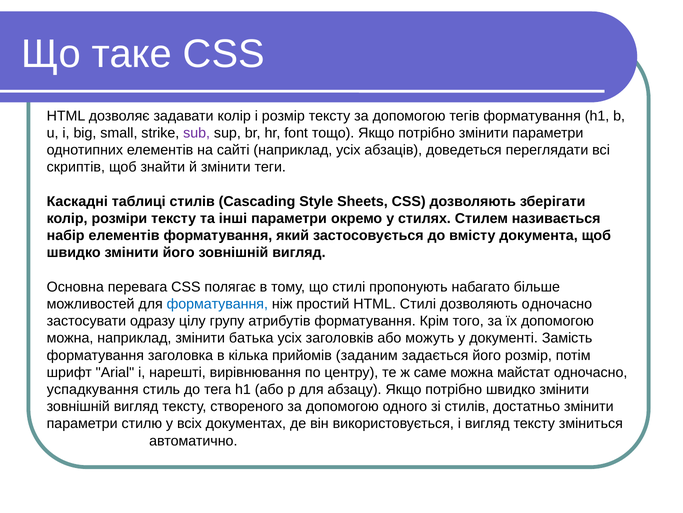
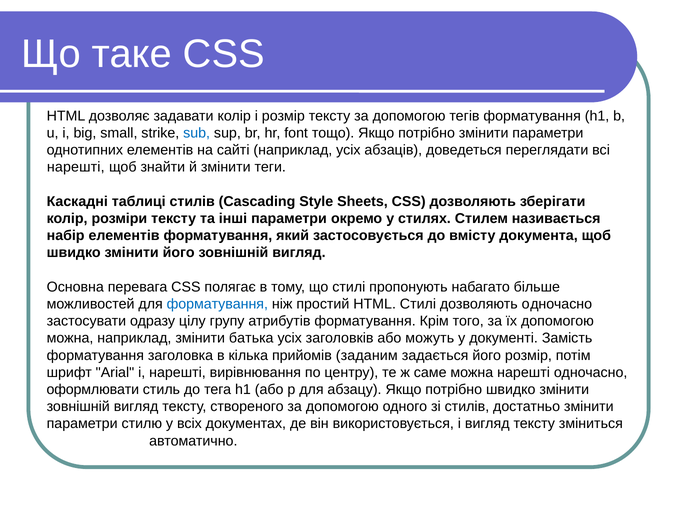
sub colour: purple -> blue (197, 133)
скриптів: скриптів -> нарешті (76, 167)
можна майстат: майстат -> нарешті (524, 372)
успадкування: успадкування -> оформлювати (93, 389)
